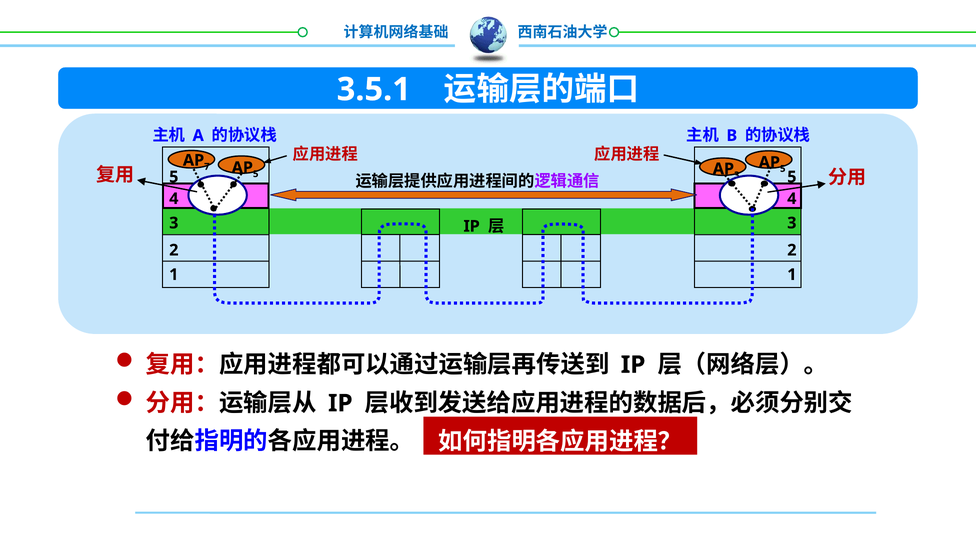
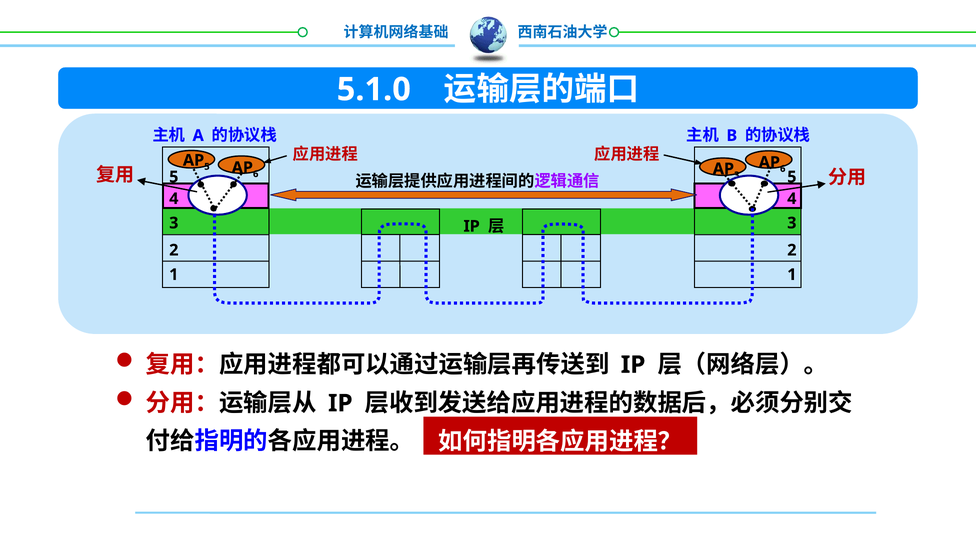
3.5.1: 3.5.1 -> 5.1.0 (374, 89)
7: 7 -> 5 (207, 167)
5: 5 -> 6 (256, 174)
5: 5 -> 6 (783, 169)
